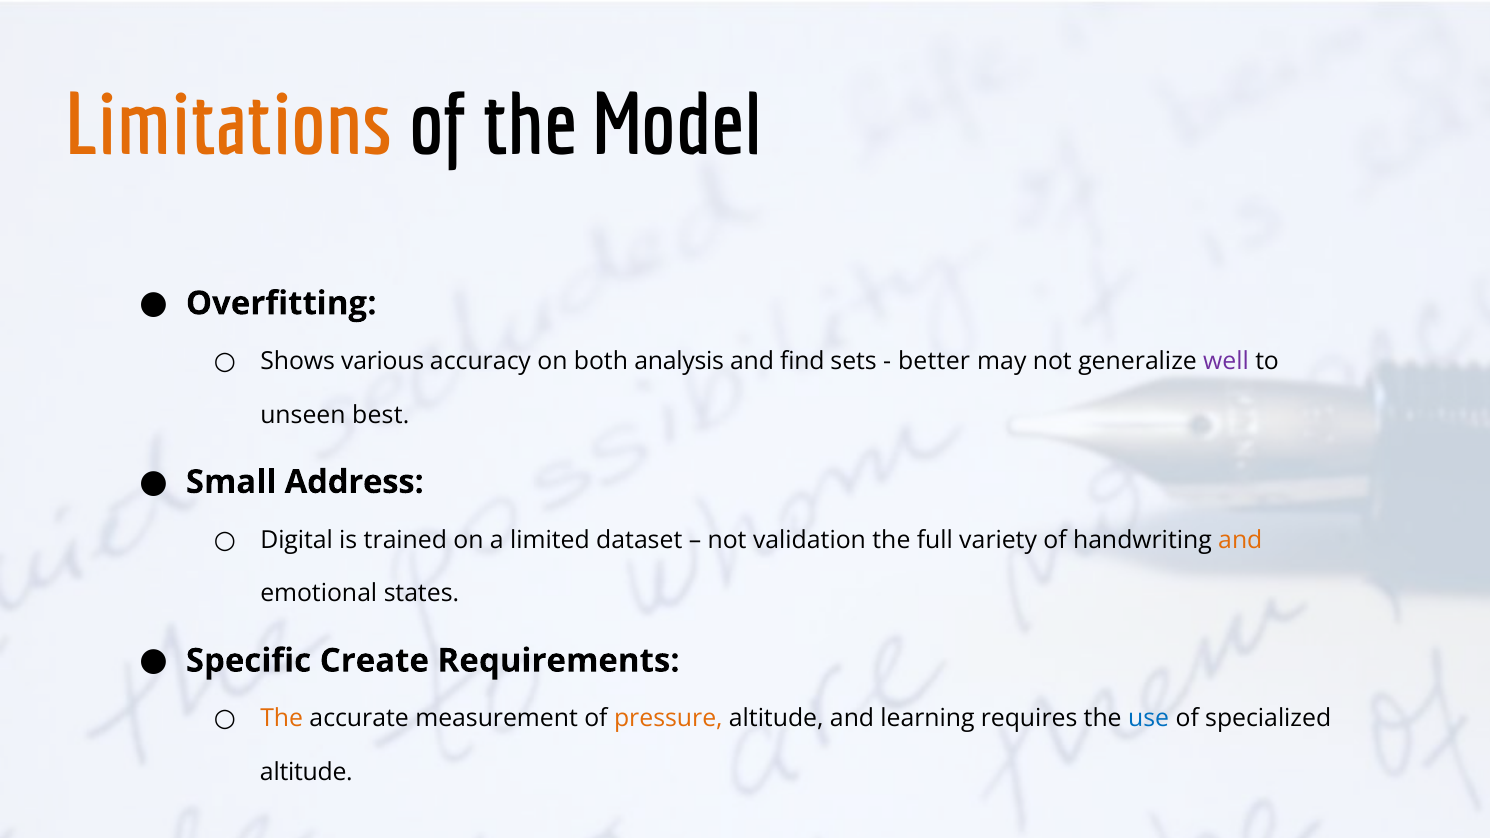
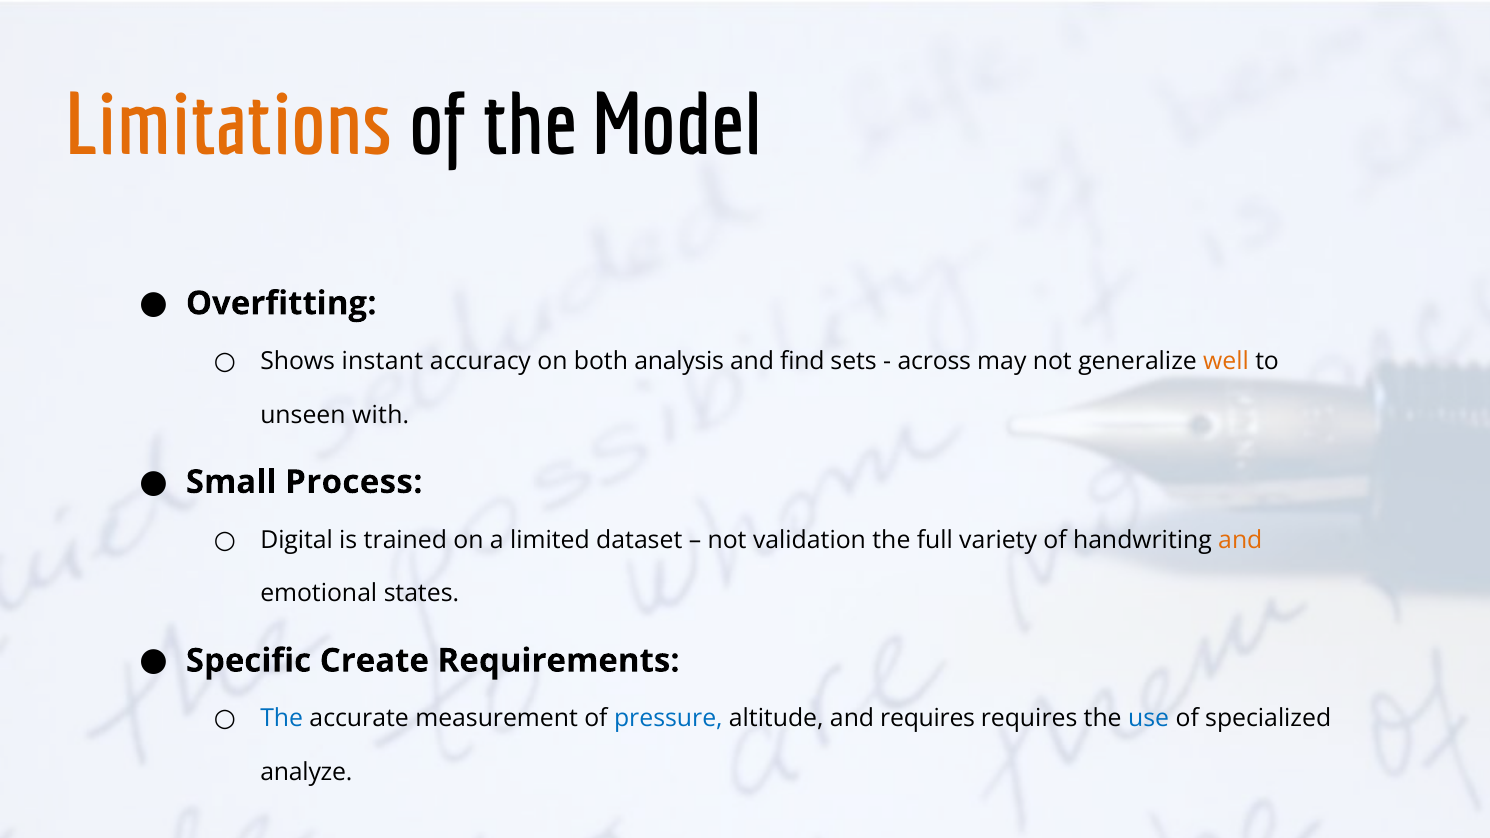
various: various -> instant (382, 361)
better: better -> across (934, 361)
well colour: purple -> orange (1226, 361)
best: best -> with (381, 415)
Address: Address -> Process (354, 482)
The colour: orange -> blue (282, 719)
pressure colour: orange -> blue (668, 719)
and learning: learning -> requires (928, 719)
altitude: altitude -> analyze (306, 772)
